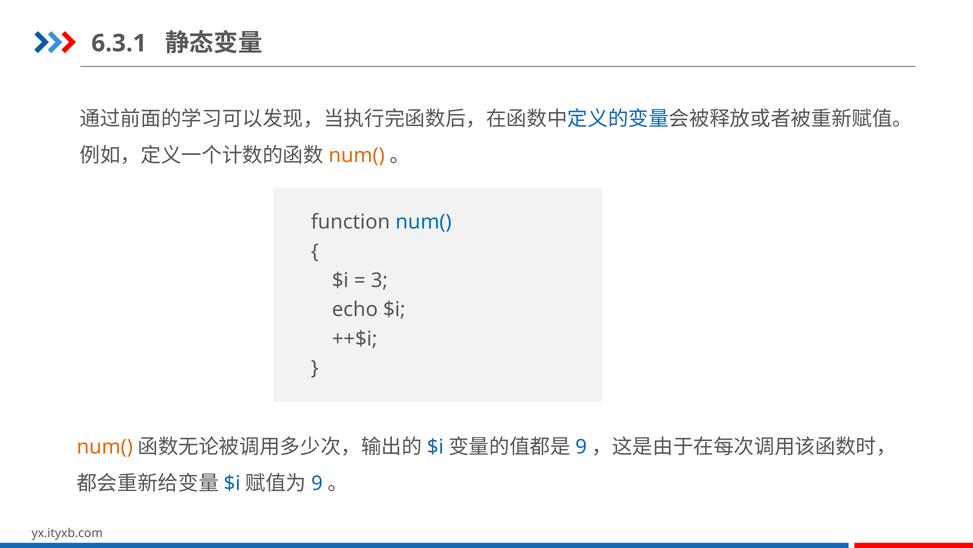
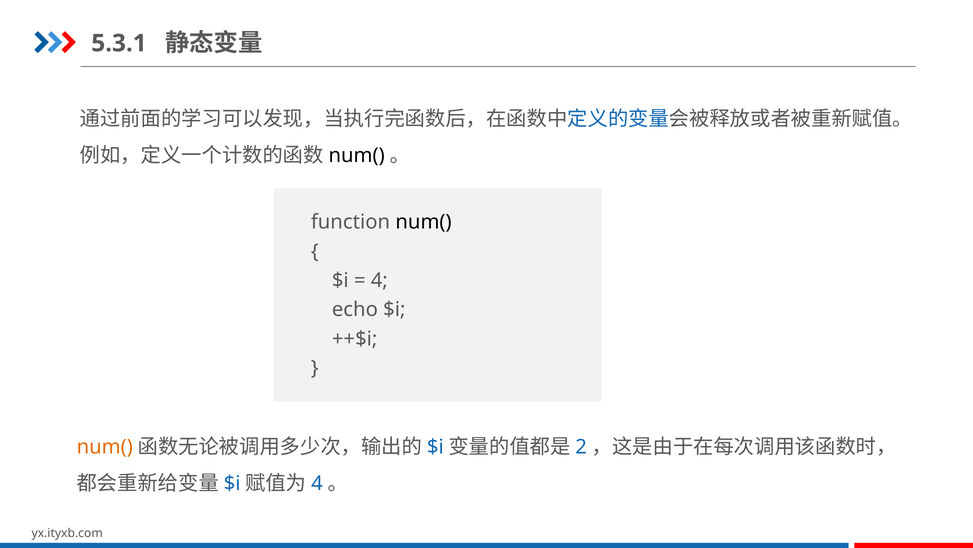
6.3.1: 6.3.1 -> 5.3.1 (119, 43)
num( colour: orange -> black (357, 156)
num( colour: blue -> black (424, 222)
3: 3 -> 4 (379, 280)
9: 9 -> 2 (581, 447)
9: 9 -> 4 (317, 483)
